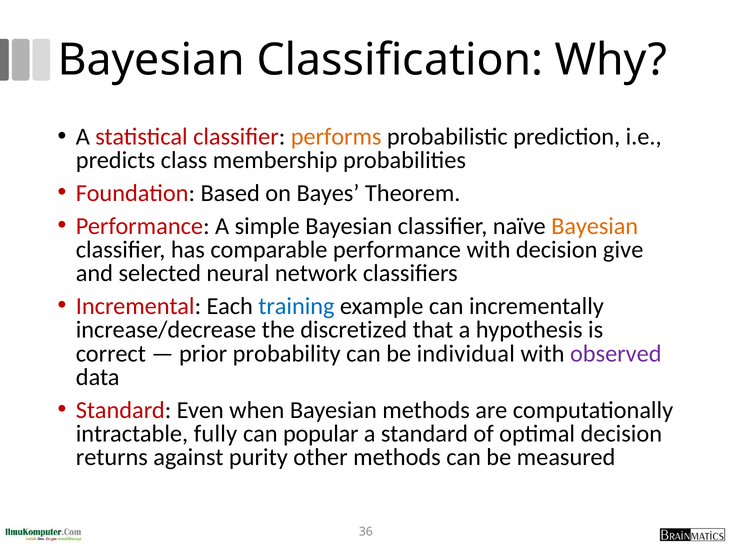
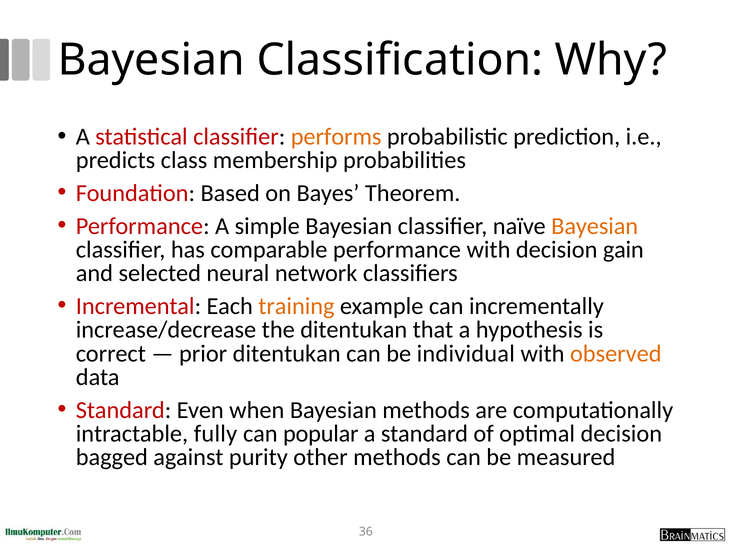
give: give -> gain (623, 250)
training colour: blue -> orange (296, 306)
the discretized: discretized -> ditentukan (354, 330)
prior probability: probability -> ditentukan (287, 354)
observed colour: purple -> orange (616, 354)
returns: returns -> bagged (112, 458)
